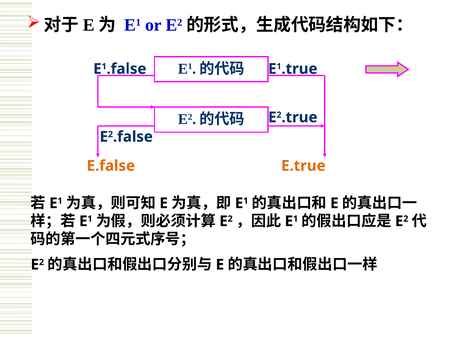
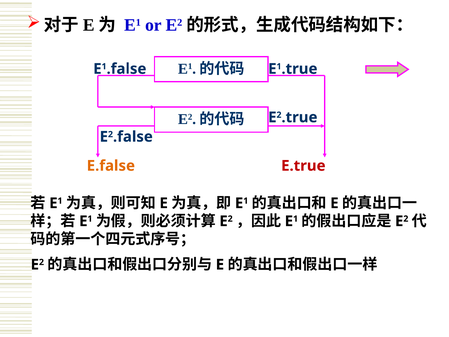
E.true colour: orange -> red (303, 166)
